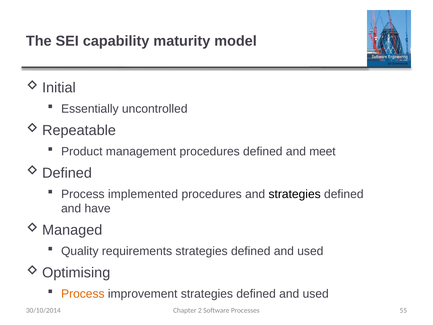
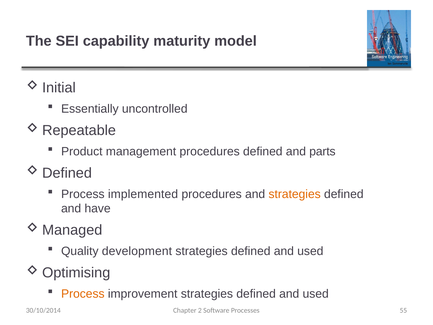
meet: meet -> parts (322, 151)
strategies colour: black -> orange (295, 194)
requirements: requirements -> development (137, 251)
